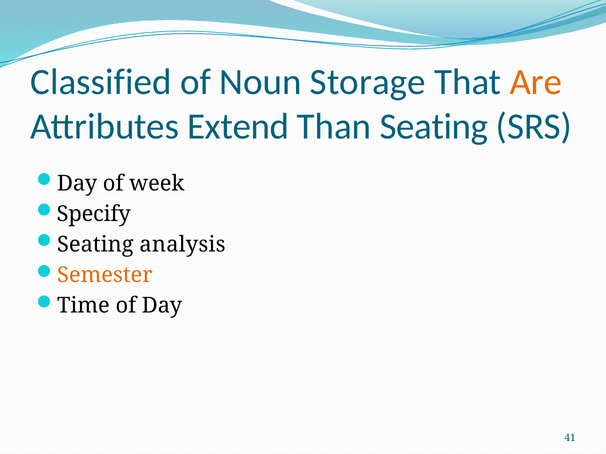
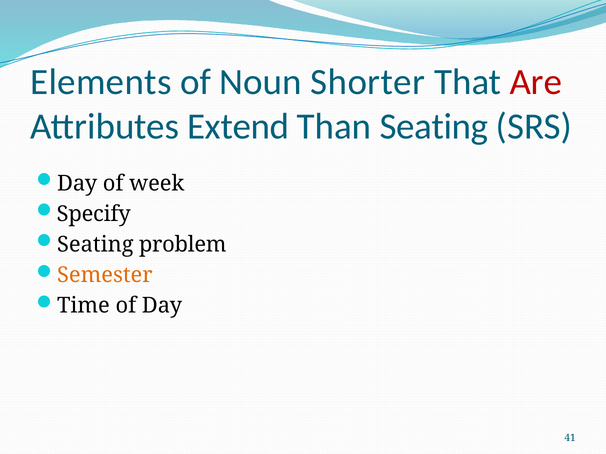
Classified: Classified -> Elements (101, 82)
Storage: Storage -> Shorter (368, 82)
Are colour: orange -> red (536, 82)
analysis: analysis -> problem (183, 245)
